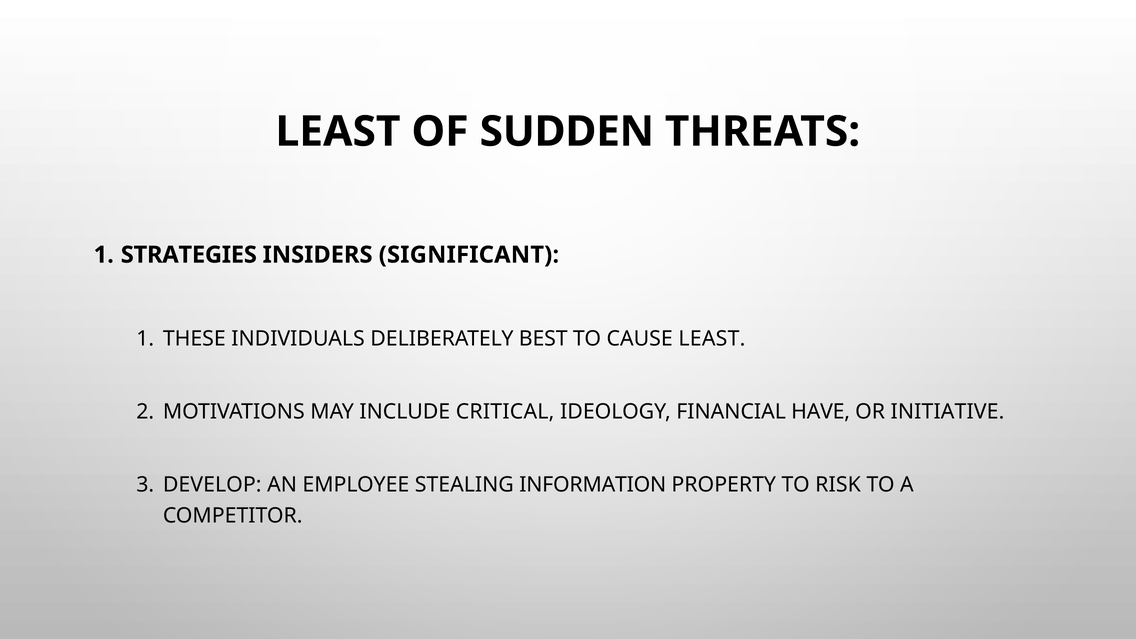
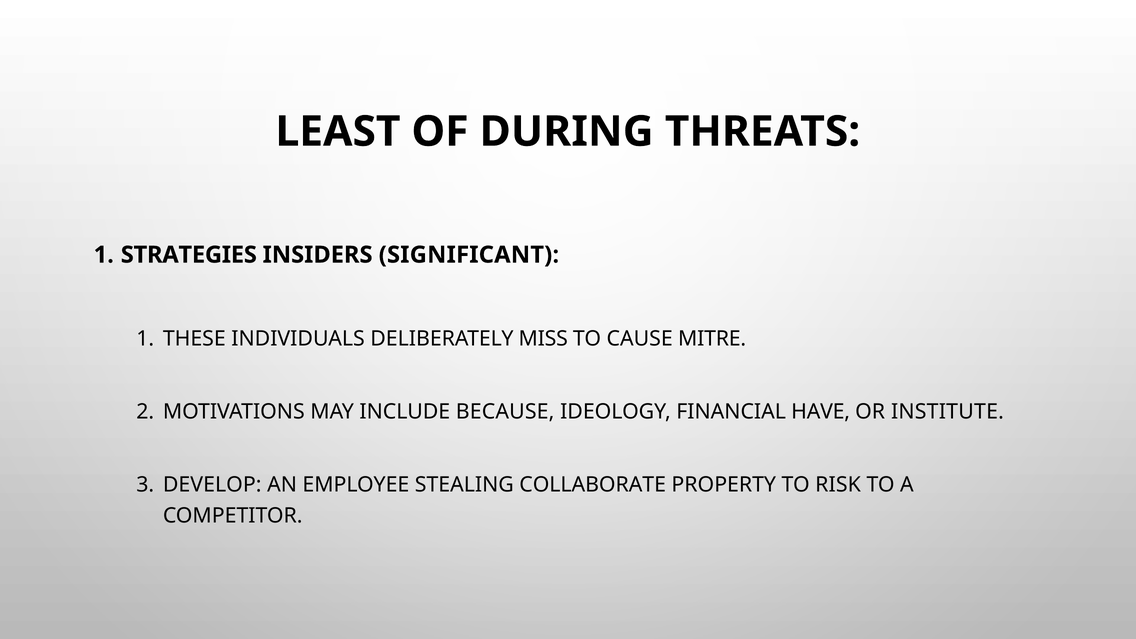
SUDDEN: SUDDEN -> DURING (567, 132)
BEST: BEST -> MISS (543, 339)
CAUSE LEAST: LEAST -> MITRE (712, 339)
CRITICAL: CRITICAL -> BECAUSE (505, 412)
INITIATIVE: INITIATIVE -> INSTITUTE (947, 412)
INFORMATION: INFORMATION -> COLLABORATE (593, 485)
